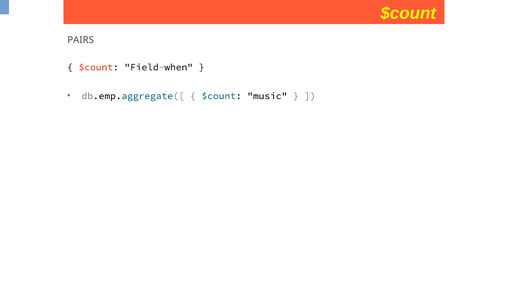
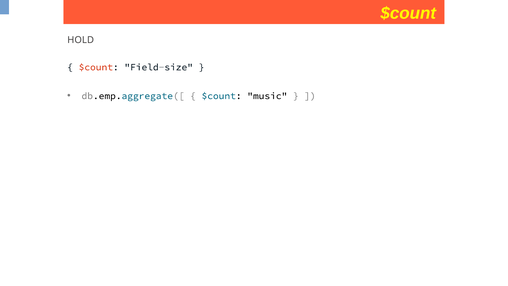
PAIRS: PAIRS -> HOLD (81, 40)
Field-when: Field-when -> Field-size (159, 67)
